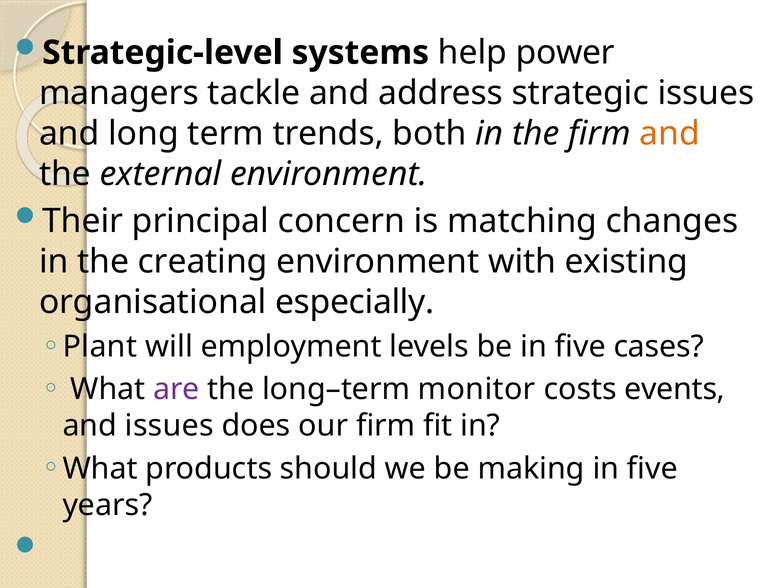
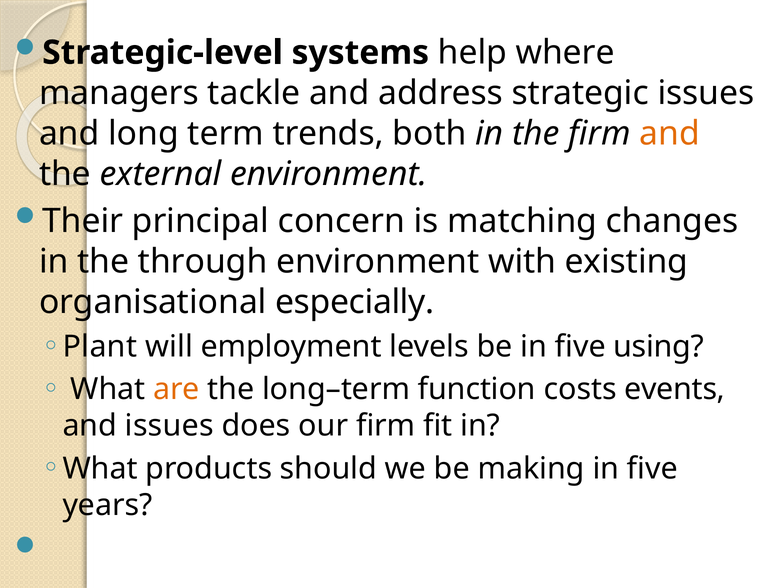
power: power -> where (565, 53)
creating: creating -> through (203, 261)
cases: cases -> using (659, 346)
are colour: purple -> orange (176, 389)
monitor: monitor -> function (477, 389)
